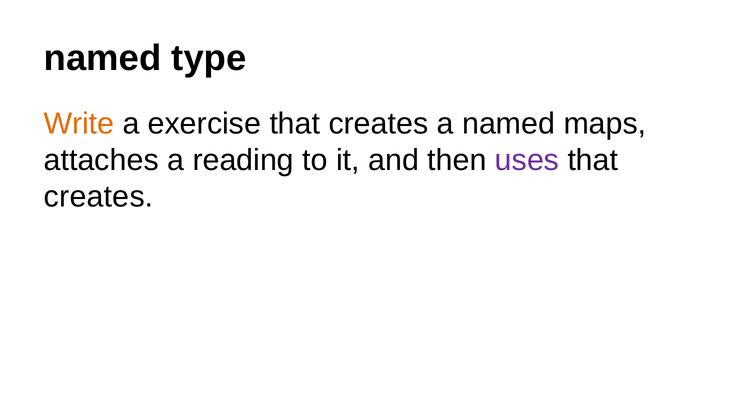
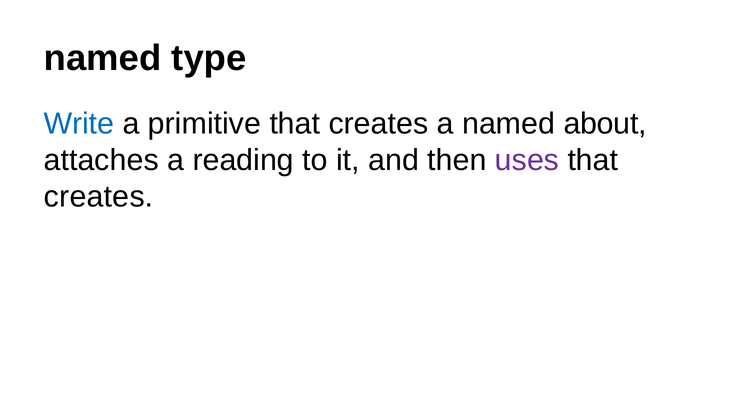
Write colour: orange -> blue (79, 123)
exercise: exercise -> primitive (204, 123)
maps: maps -> about (605, 123)
